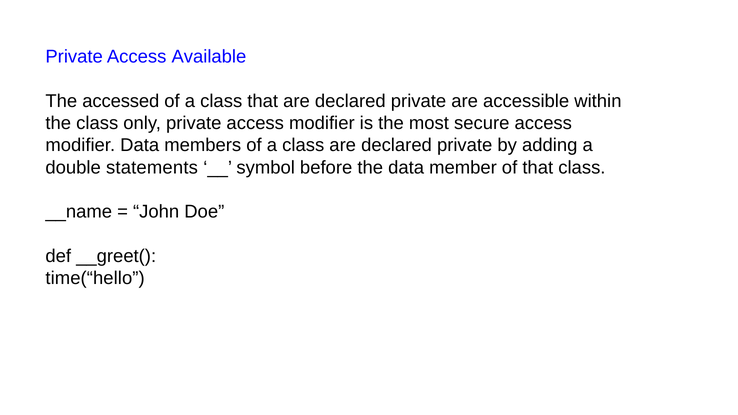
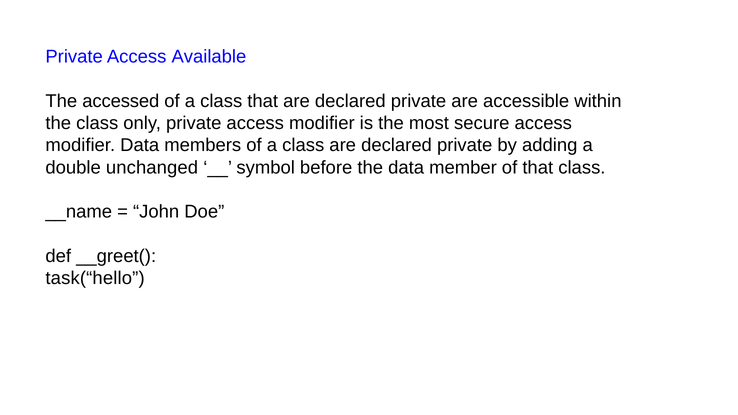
statements: statements -> unchanged (152, 167)
time(“hello: time(“hello -> task(“hello (95, 278)
